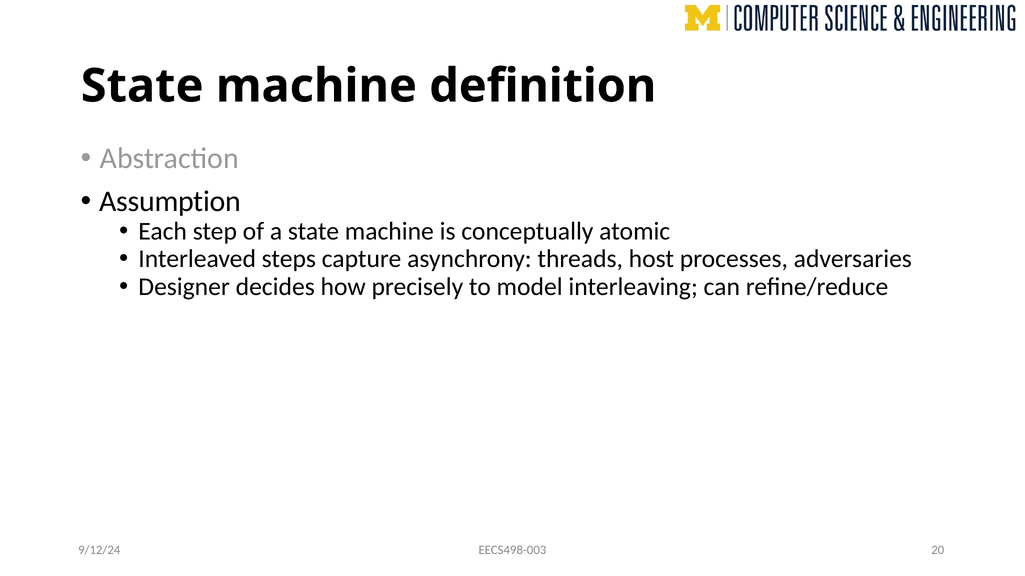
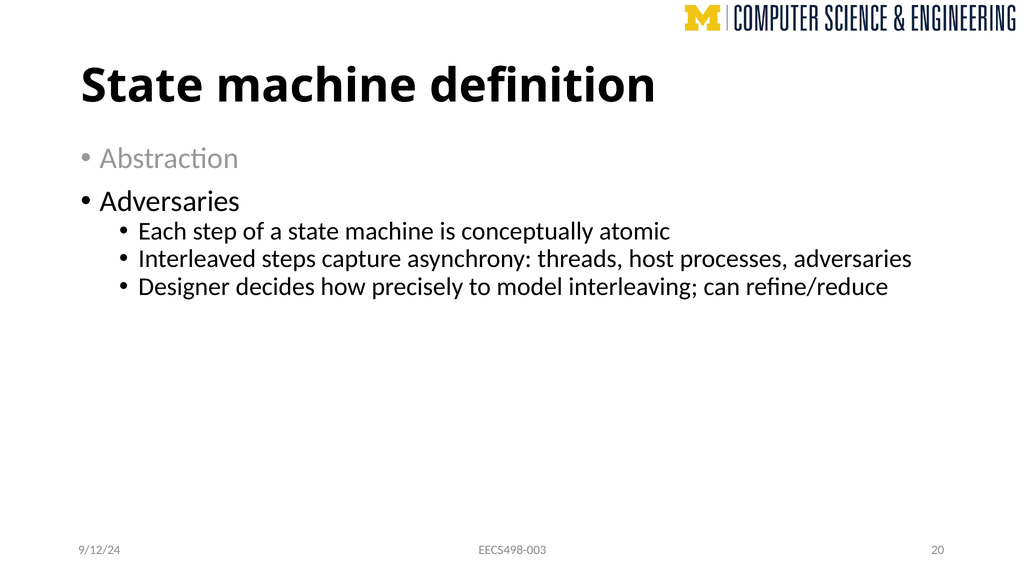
Assumption: Assumption -> Adversaries (170, 202)
